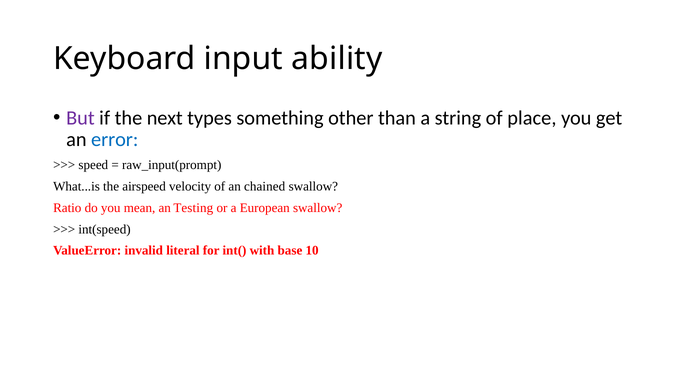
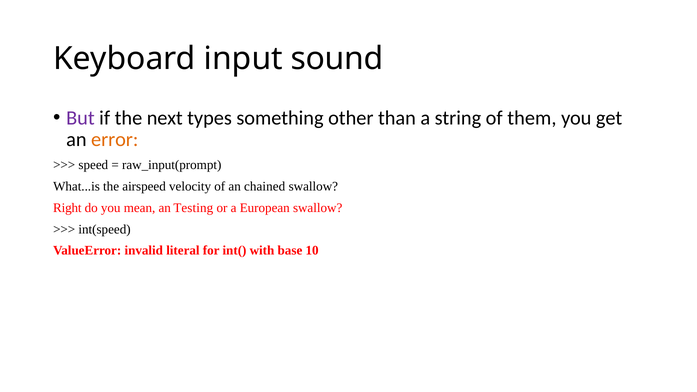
ability: ability -> sound (337, 59)
place: place -> them (532, 118)
error colour: blue -> orange (115, 140)
Ratio: Ratio -> Right (67, 208)
